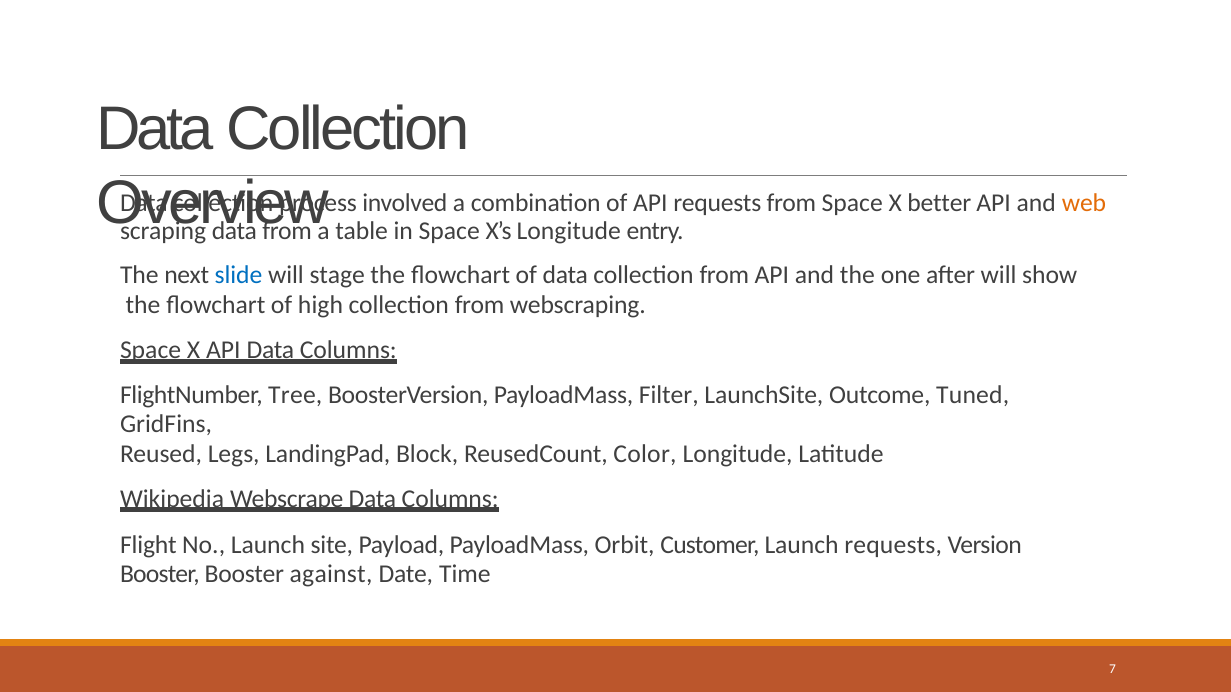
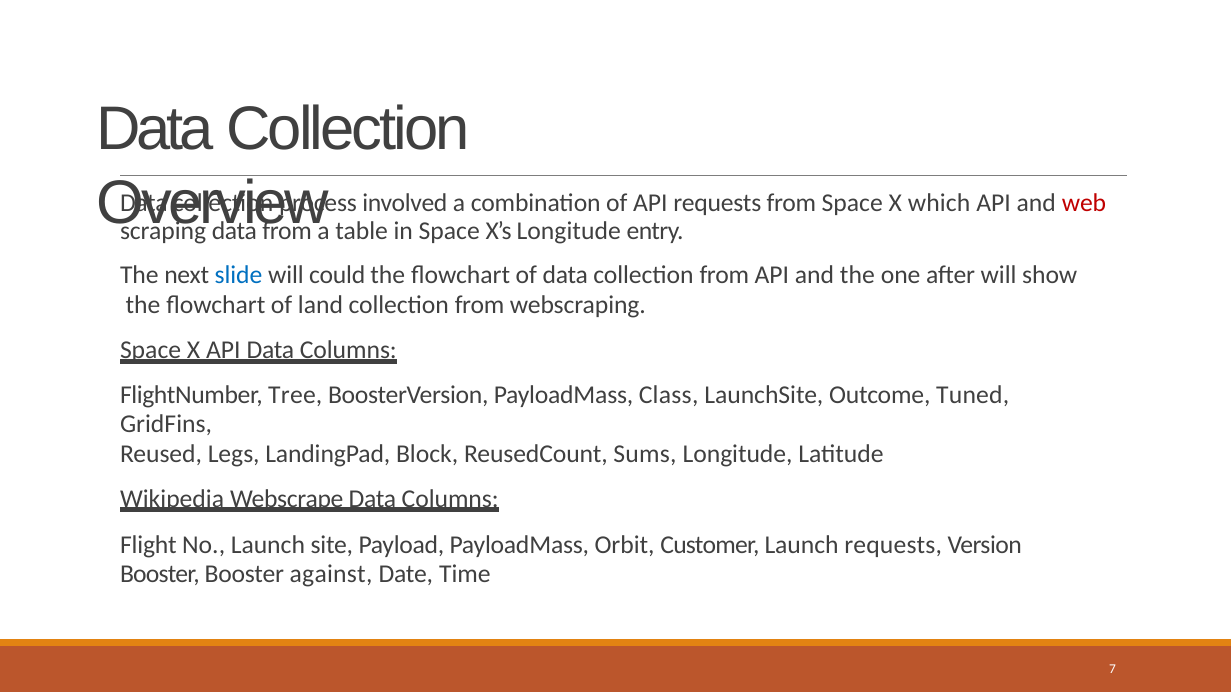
better: better -> which (939, 203)
web colour: orange -> red (1084, 203)
stage: stage -> could (337, 275)
high: high -> land (321, 305)
Filter: Filter -> Class (669, 395)
Color: Color -> Sums (645, 454)
